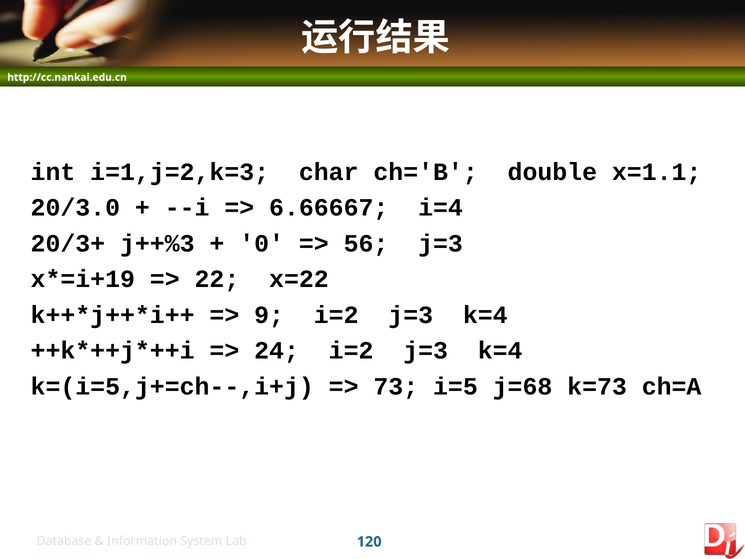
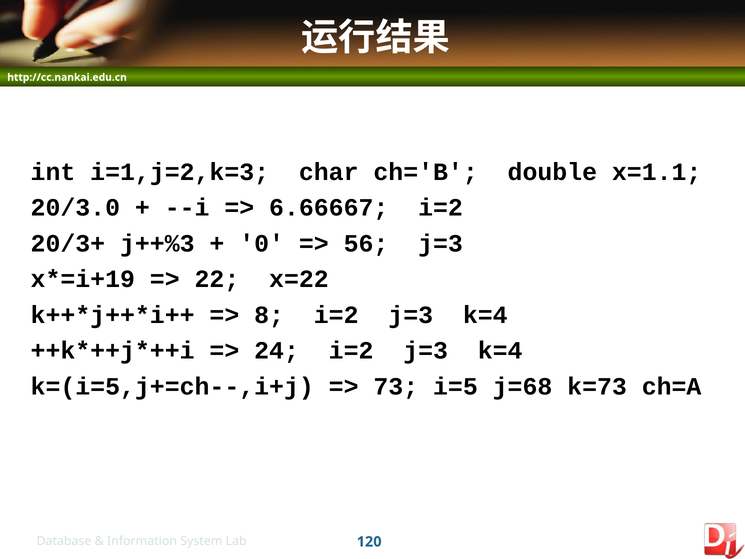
6.66667 i=4: i=4 -> i=2 (441, 208)
9: 9 -> 8 (269, 315)
